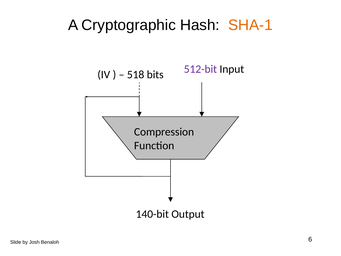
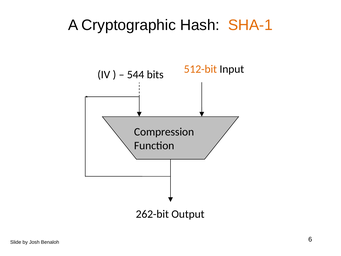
512-bit colour: purple -> orange (200, 69)
518: 518 -> 544 (136, 75)
140-bit: 140-bit -> 262-bit (152, 214)
